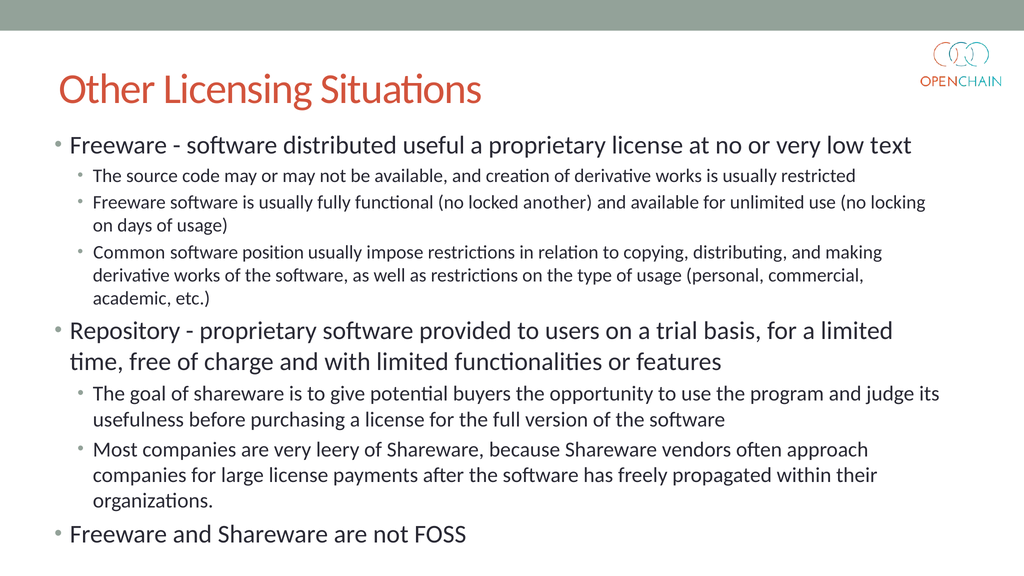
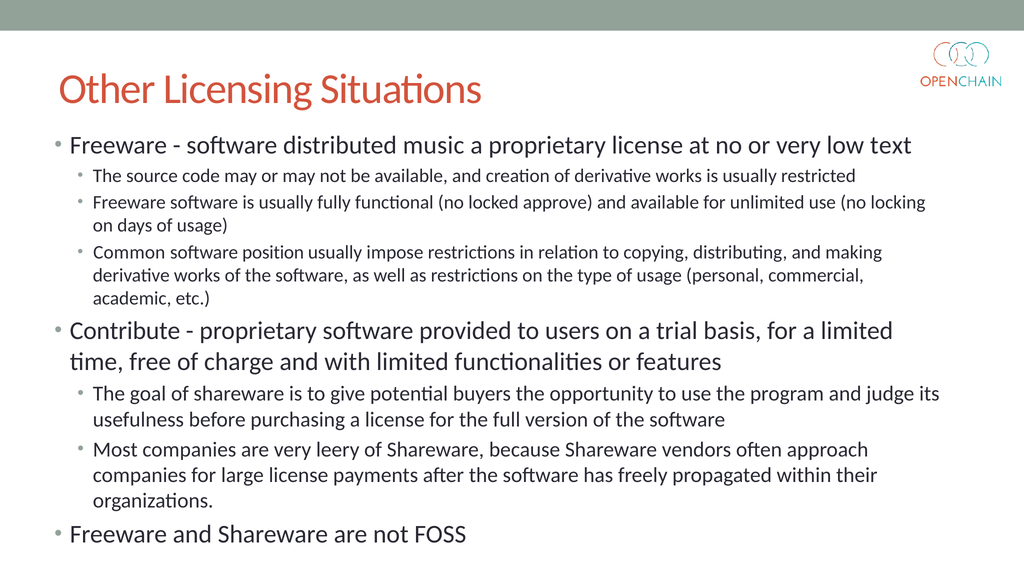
useful: useful -> music (434, 145)
another: another -> approve (558, 203)
Repository: Repository -> Contribute (125, 331)
